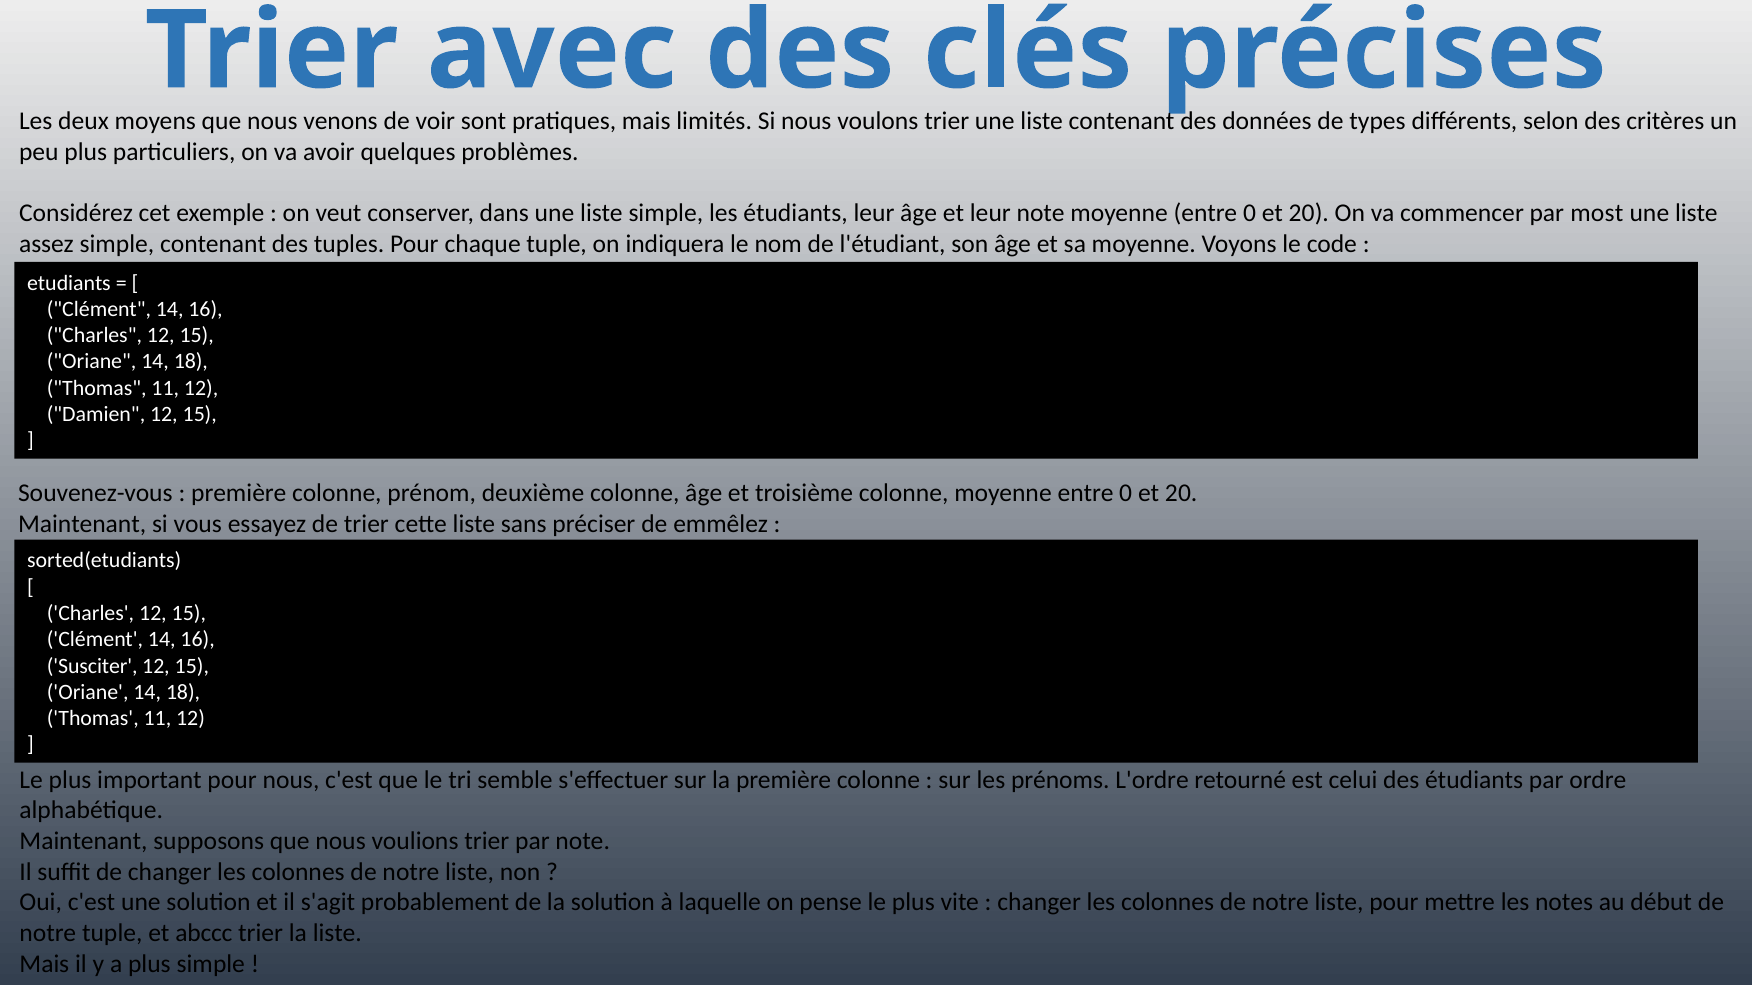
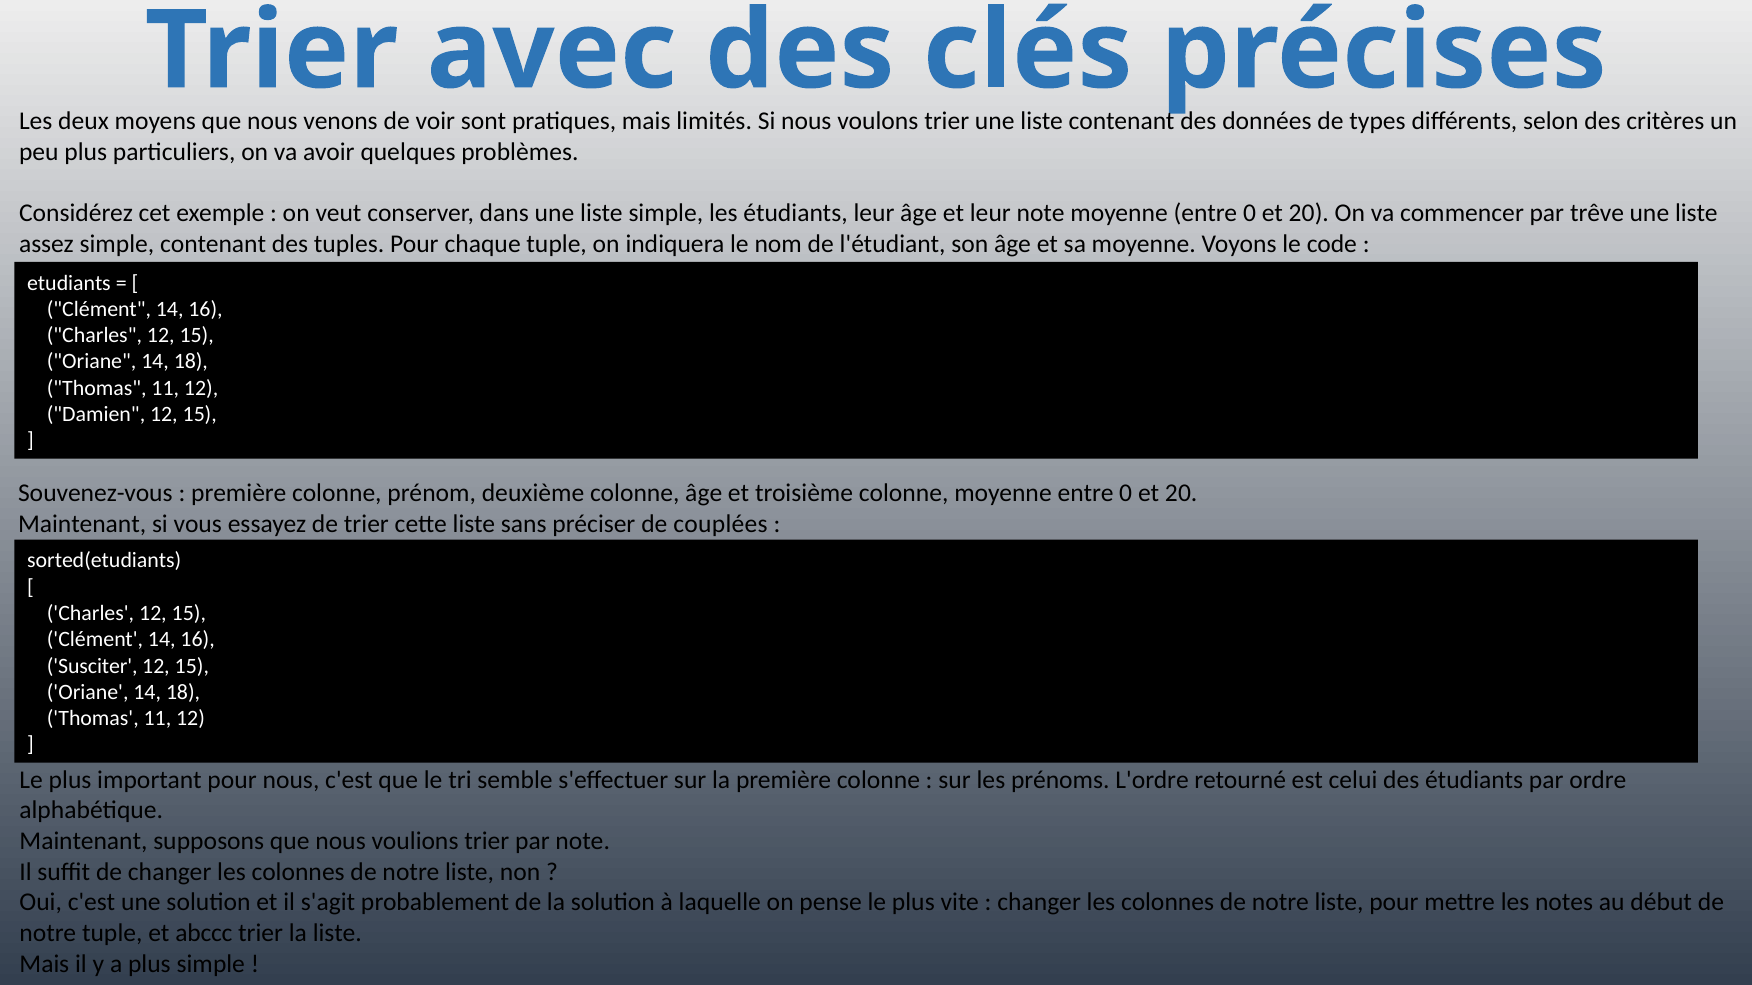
most: most -> trêve (1597, 213)
emmêlez: emmêlez -> couplées (721, 524)
